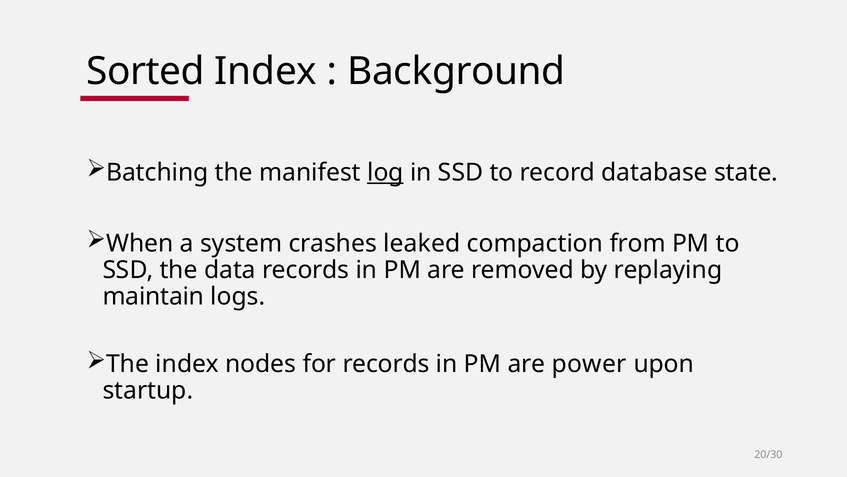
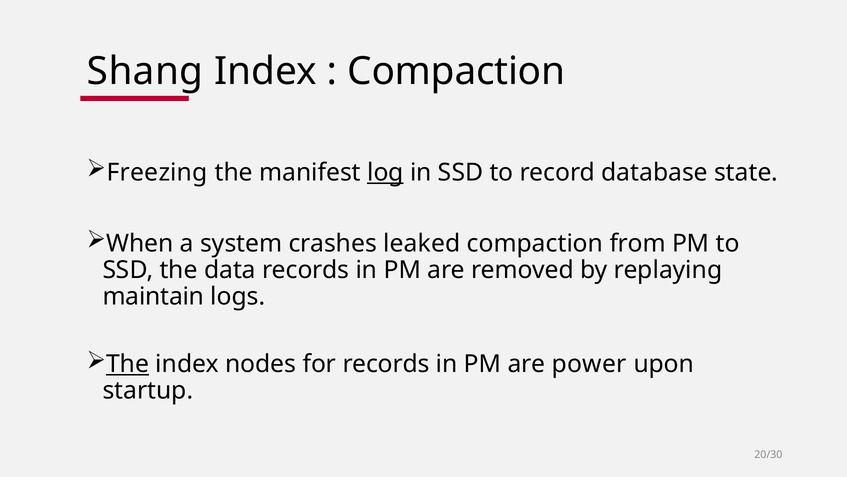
Sorted: Sorted -> Shang (145, 71)
Background: Background -> Compaction (456, 71)
Batching: Batching -> Freezing (157, 172)
The underline: none -> present (128, 364)
